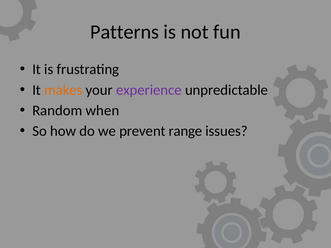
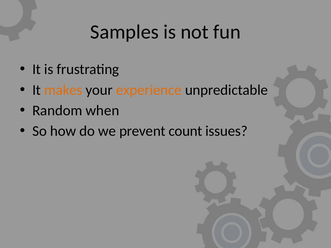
Patterns: Patterns -> Samples (125, 32)
experience colour: purple -> orange (149, 90)
range: range -> count (185, 131)
